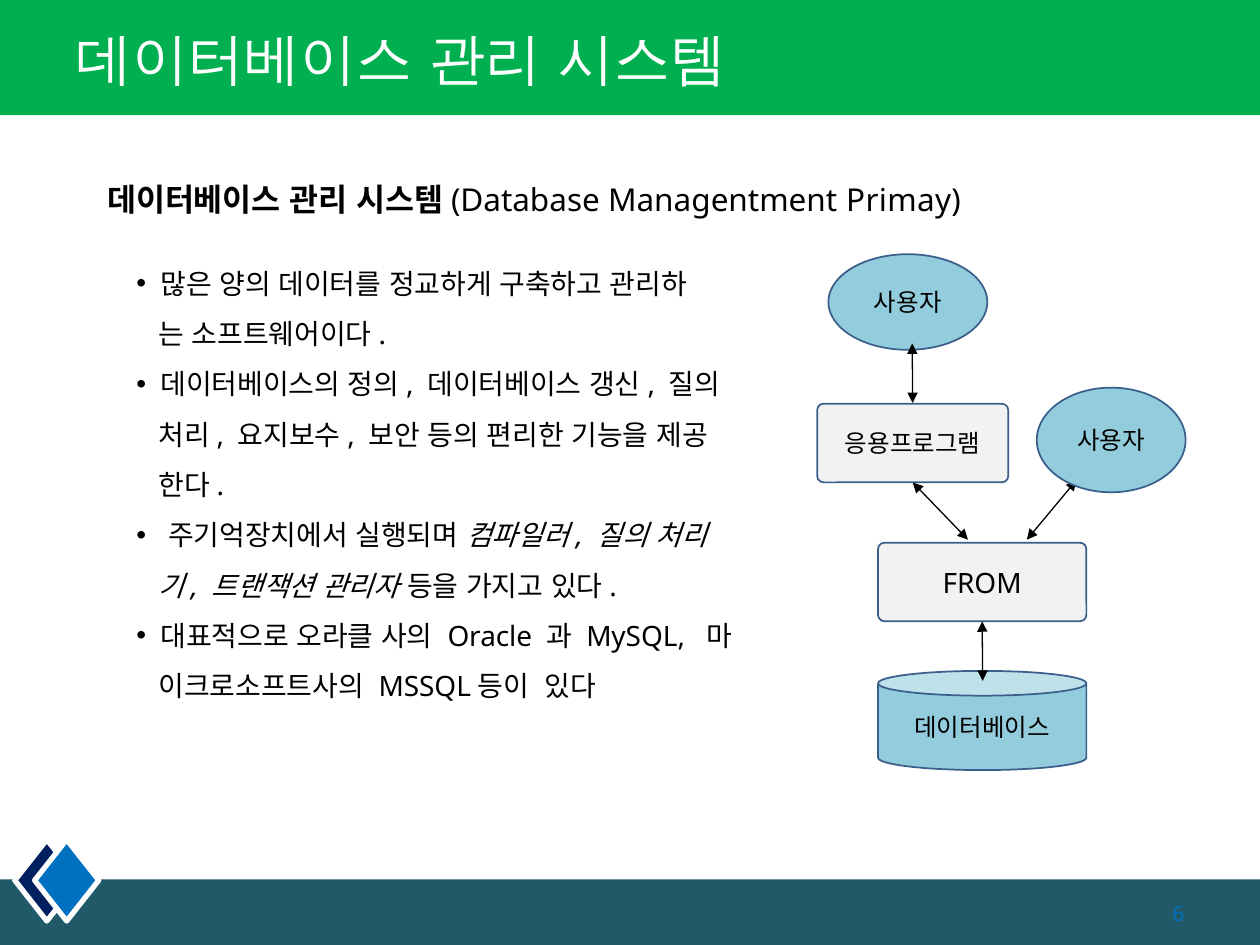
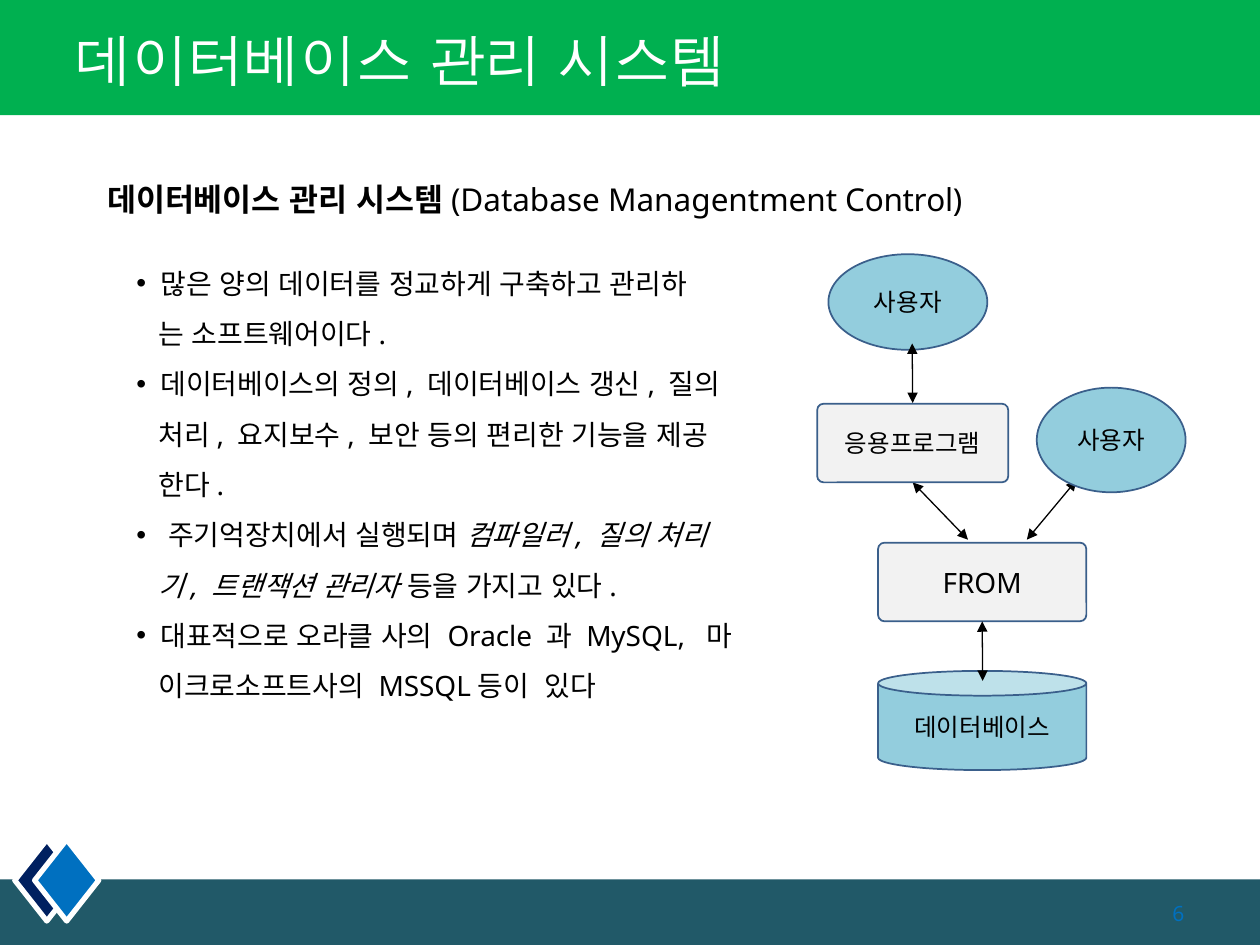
Primay: Primay -> Control (904, 201)
